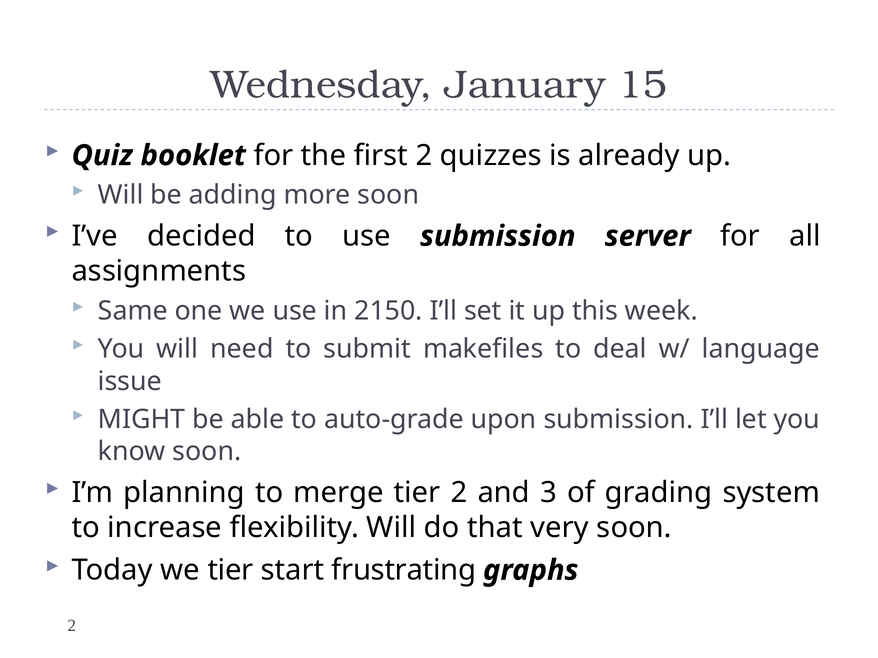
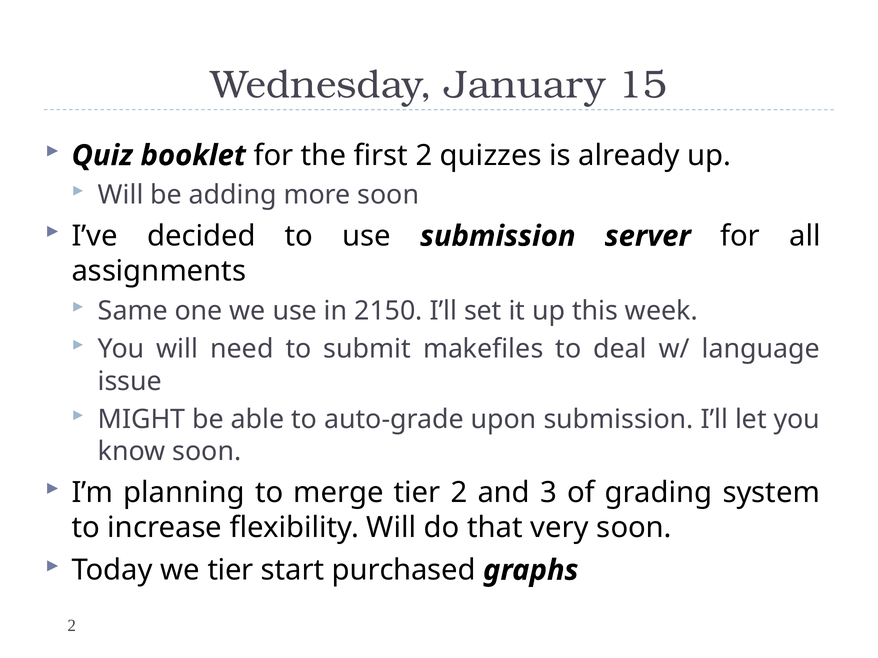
frustrating: frustrating -> purchased (404, 571)
